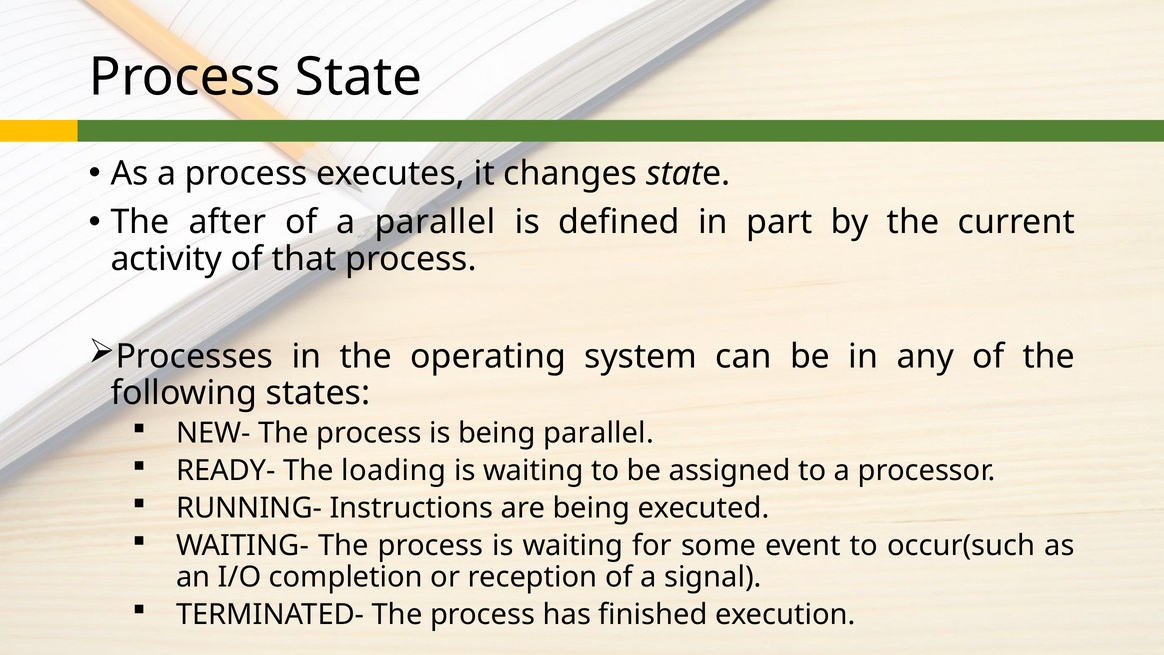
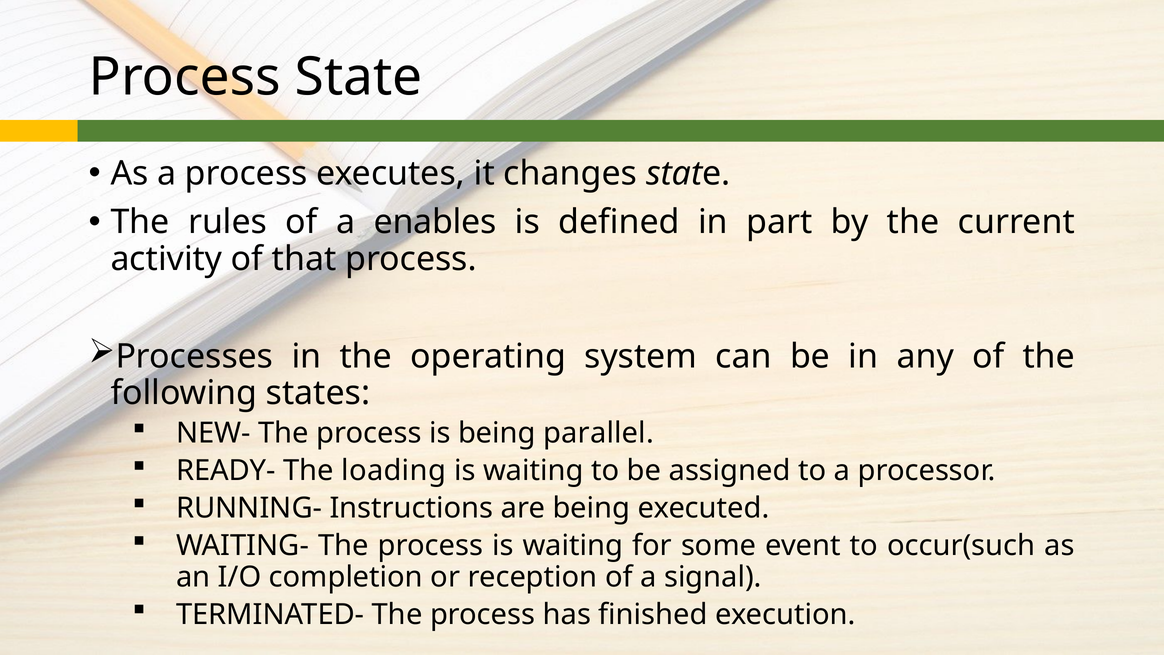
after: after -> rules (228, 222)
a parallel: parallel -> enables (435, 222)
